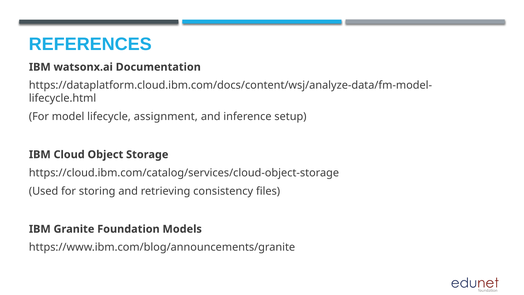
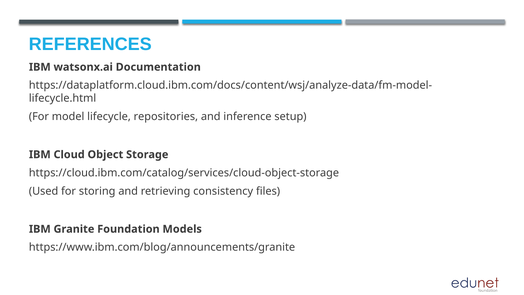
assignment: assignment -> repositories (166, 116)
